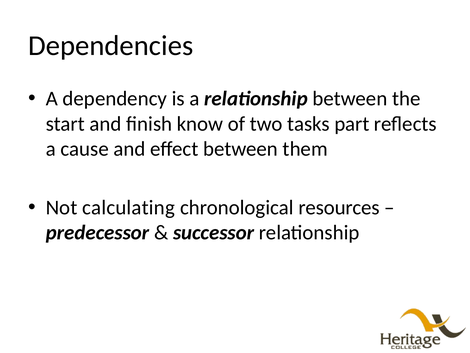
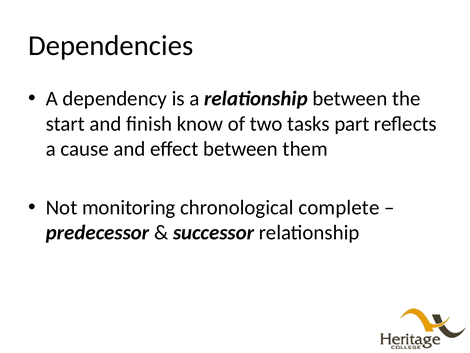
calculating: calculating -> monitoring (129, 207)
resources: resources -> complete (339, 207)
